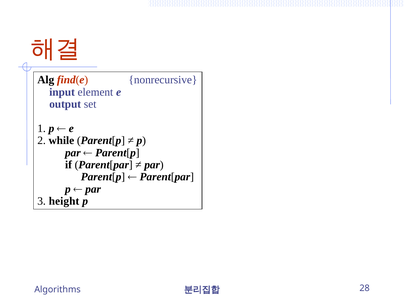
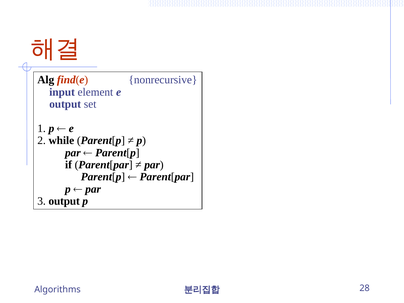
3 height: height -> output (64, 201)
